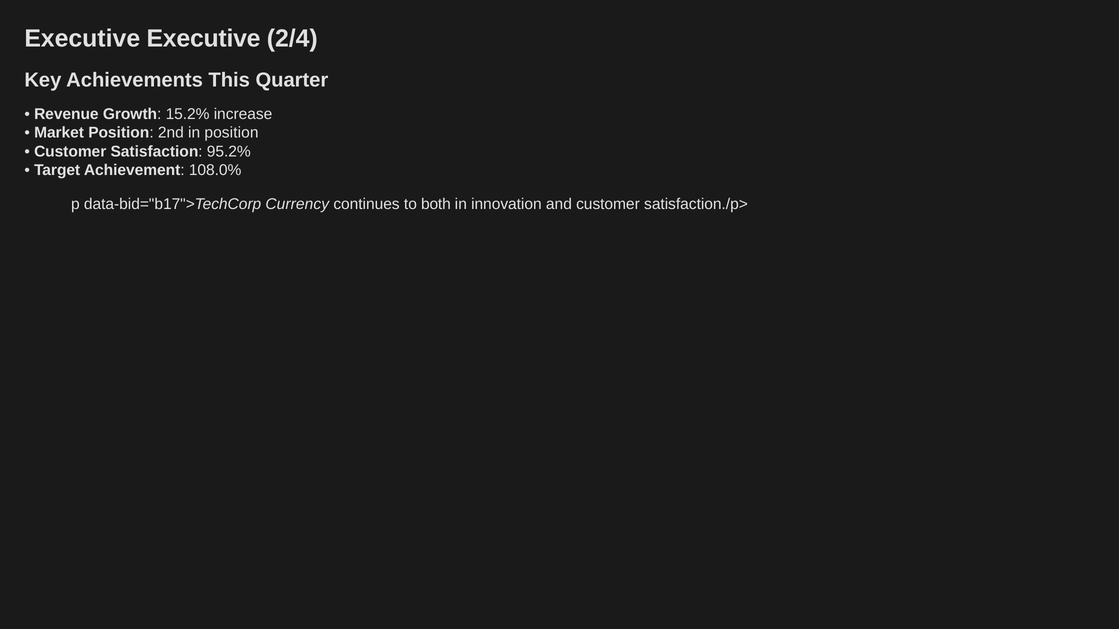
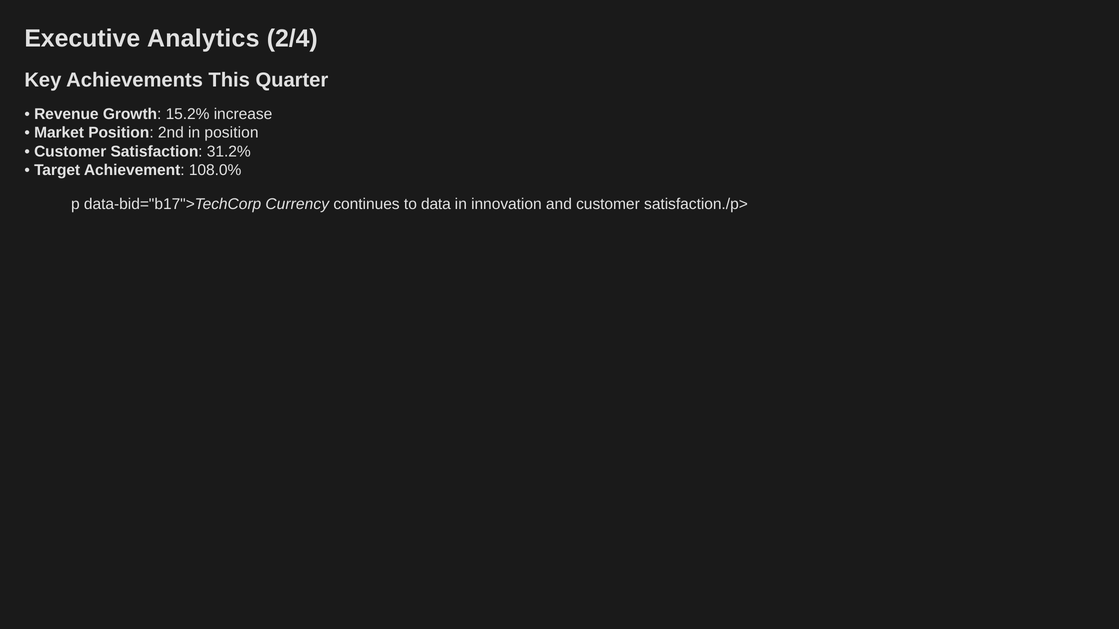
Executive Executive: Executive -> Analytics (203, 39)
95.2%: 95.2% -> 31.2% (229, 151)
both: both -> data (436, 204)
